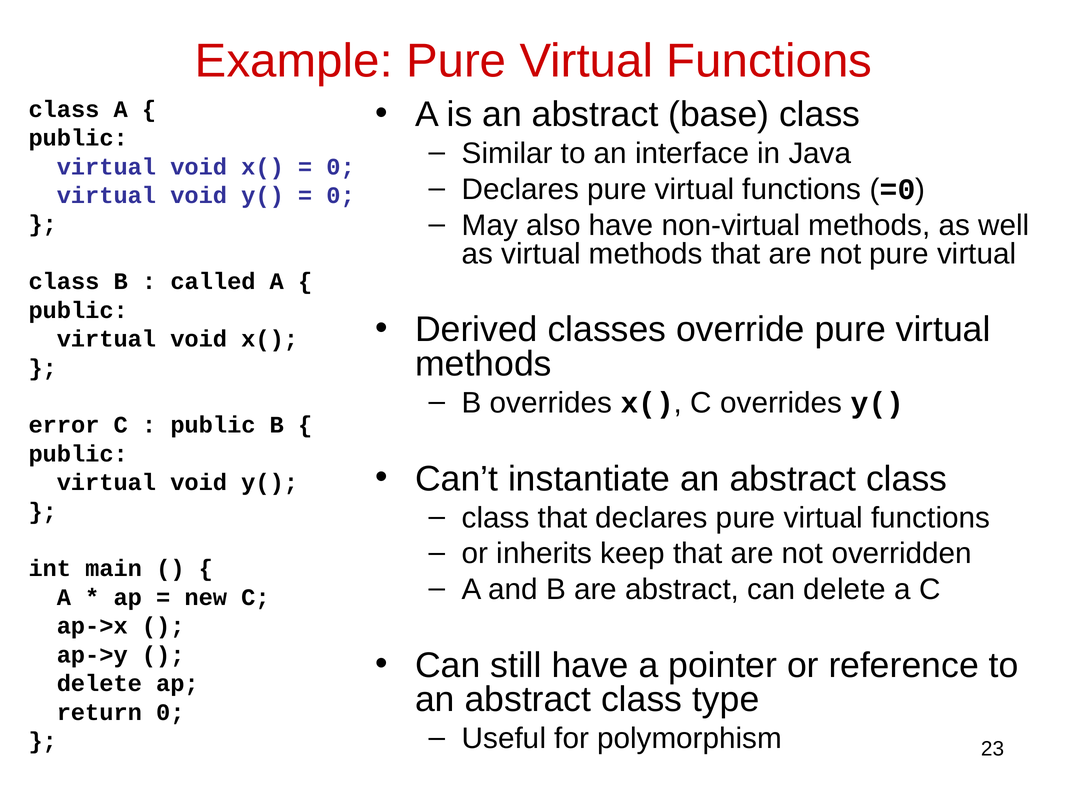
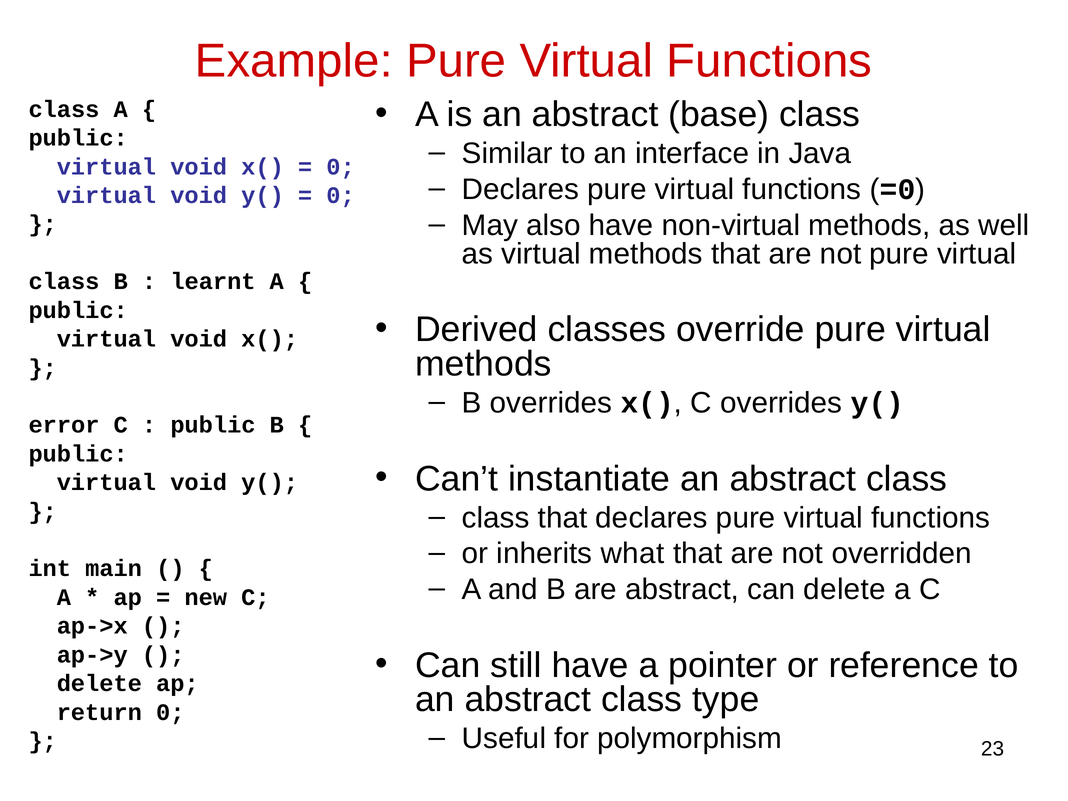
called: called -> learnt (213, 282)
keep: keep -> what (633, 554)
